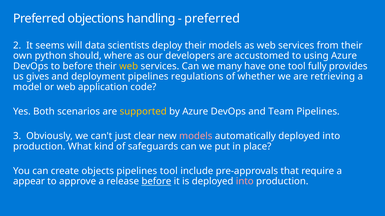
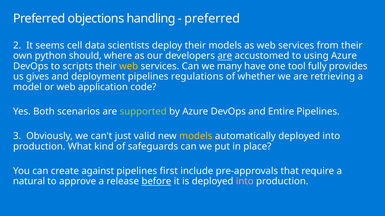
will: will -> cell (75, 46)
are underline: none -> present (225, 56)
to before: before -> scripts (78, 66)
supported colour: yellow -> light green (143, 112)
Team: Team -> Entire (281, 112)
clear: clear -> valid (145, 136)
models colour: pink -> yellow (196, 136)
objects: objects -> against (98, 171)
pipelines tool: tool -> first (169, 171)
appear: appear -> natural (29, 182)
